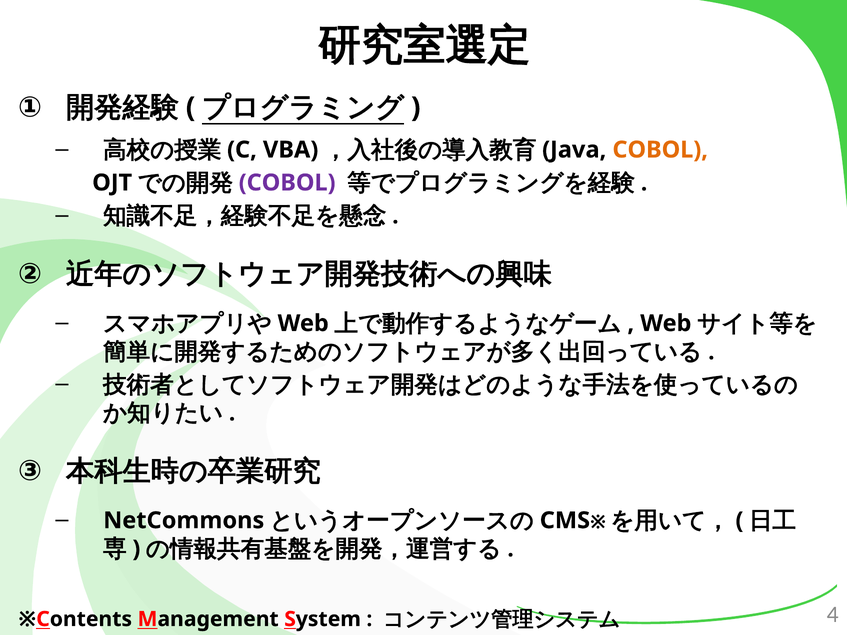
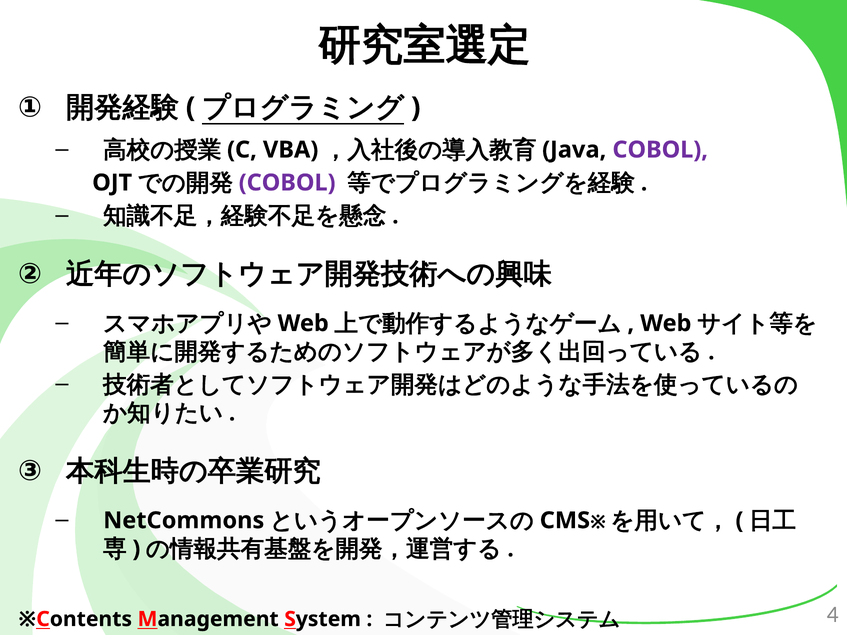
COBOL colour: orange -> purple (660, 150)
